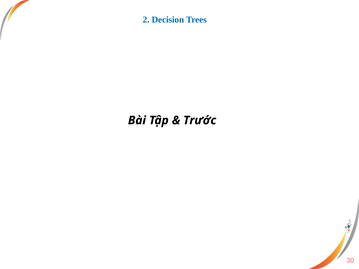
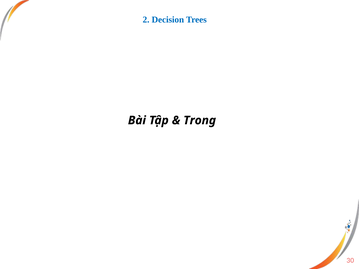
Trước: Trước -> Trong (200, 120)
